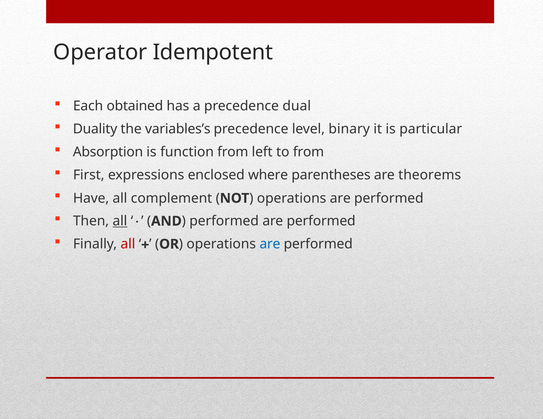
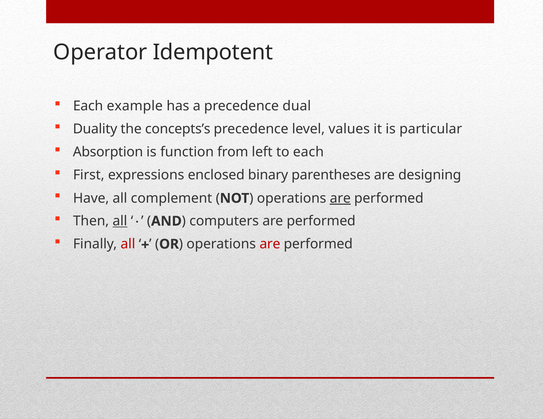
obtained: obtained -> example (135, 106)
variables’s: variables’s -> concepts’s (178, 129)
binary: binary -> values (349, 129)
to from: from -> each (308, 152)
where: where -> binary (268, 175)
theorems: theorems -> designing (430, 175)
are underline: none -> present (340, 199)
performed: performed -> computers (224, 221)
are colour: blue -> red (270, 244)
